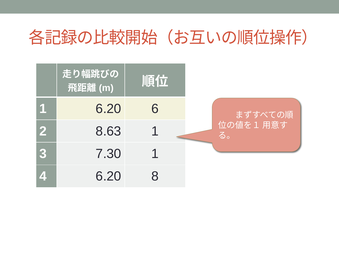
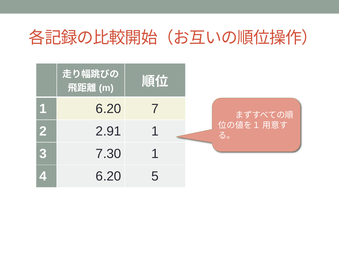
6: 6 -> 7 (155, 108)
8.63: 8.63 -> 2.91 (109, 131)
8: 8 -> 5 (155, 176)
